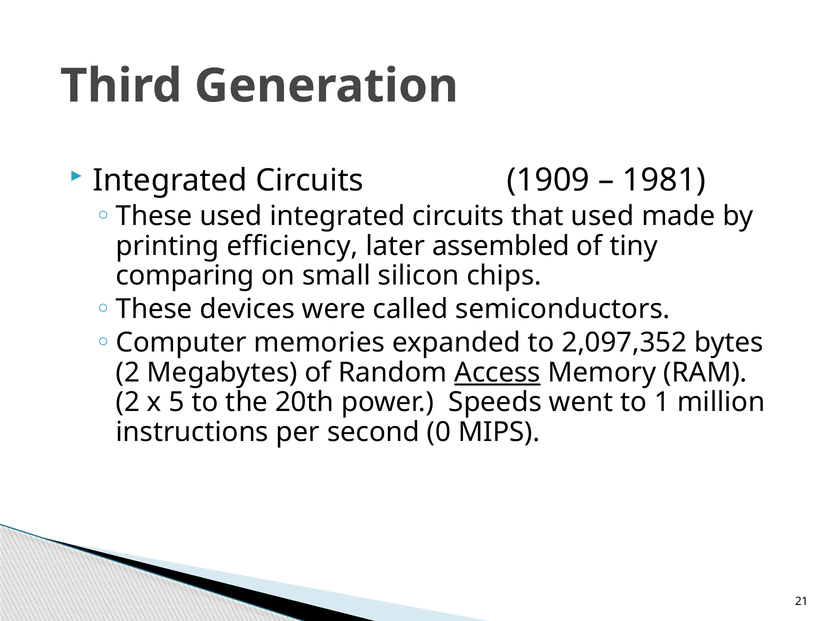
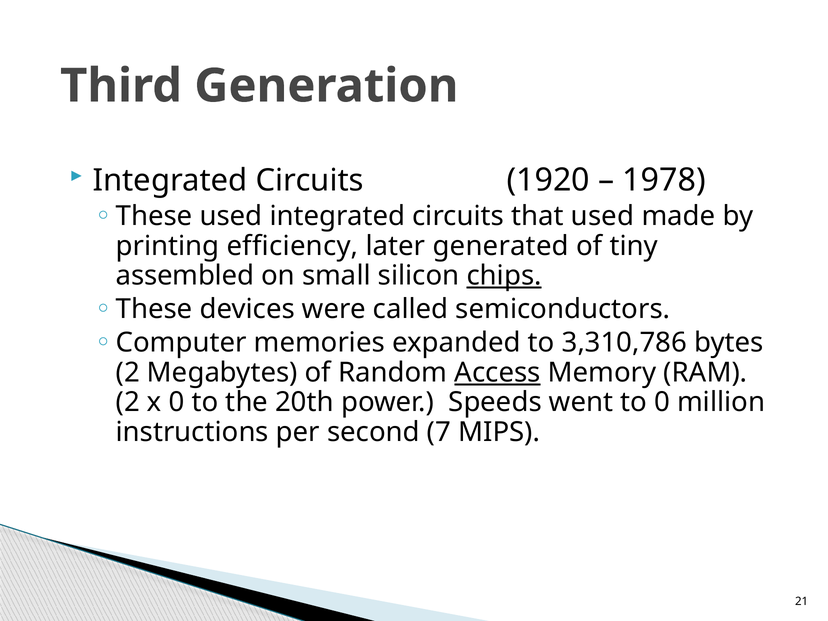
1909: 1909 -> 1920 (548, 180)
1981: 1981 -> 1978 (664, 180)
assembled: assembled -> generated (501, 246)
comparing: comparing -> assembled (185, 276)
chips underline: none -> present (504, 276)
2,097,352: 2,097,352 -> 3,310,786 (624, 343)
x 5: 5 -> 0 (177, 402)
to 1: 1 -> 0 (662, 402)
0: 0 -> 7 (439, 432)
